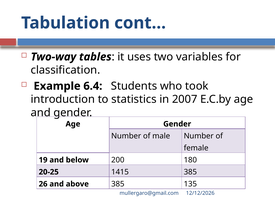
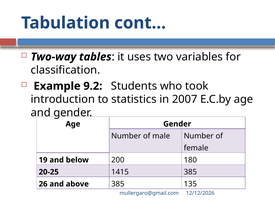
6.4: 6.4 -> 9.2 (93, 86)
